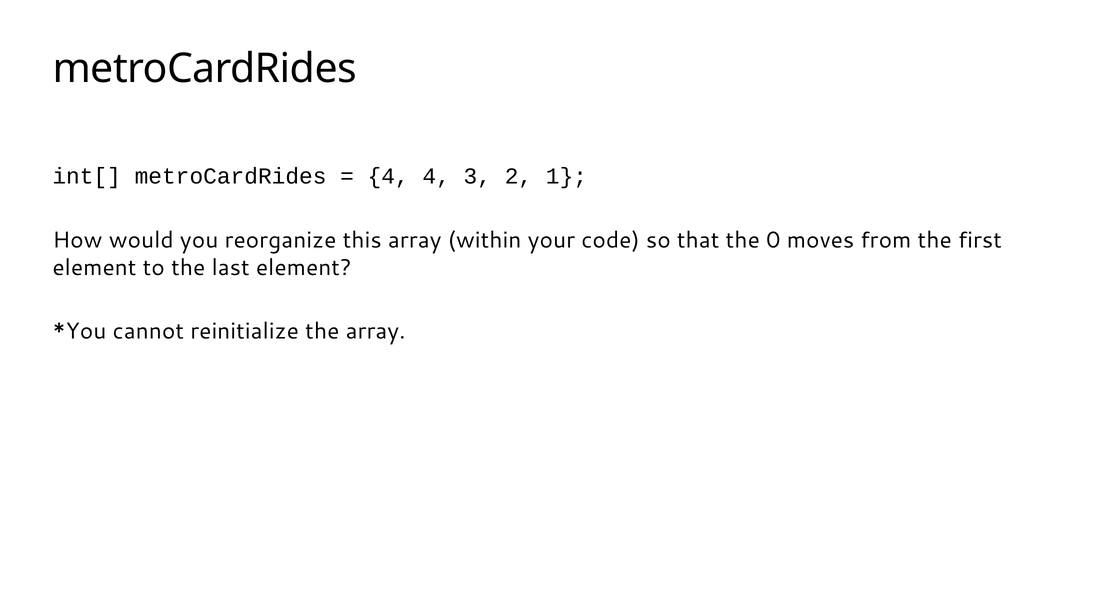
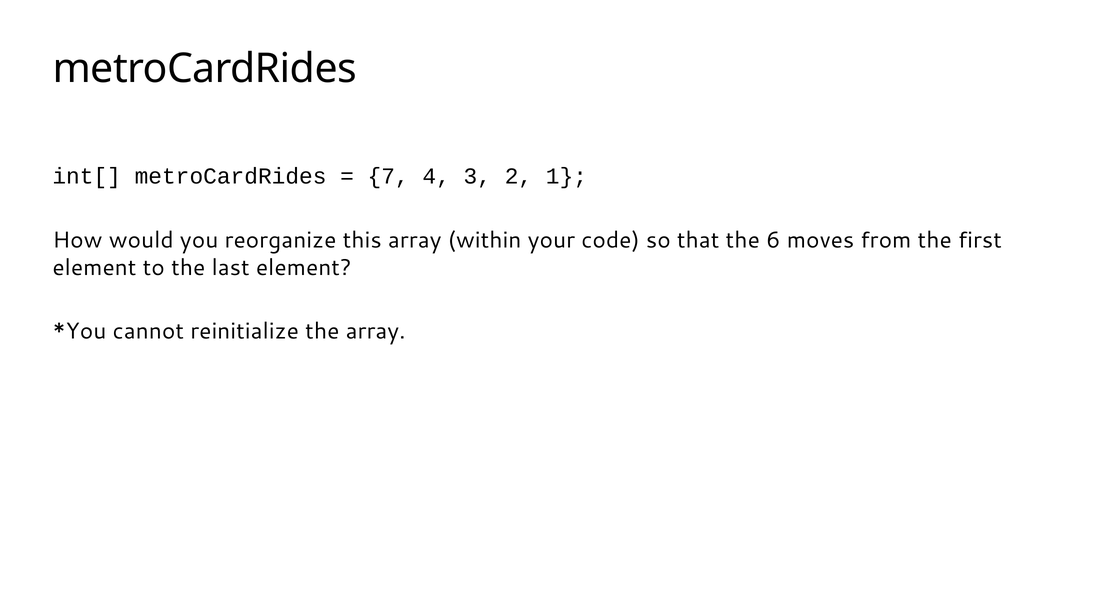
4: 4 -> 7 (388, 176)
0: 0 -> 6 (773, 240)
